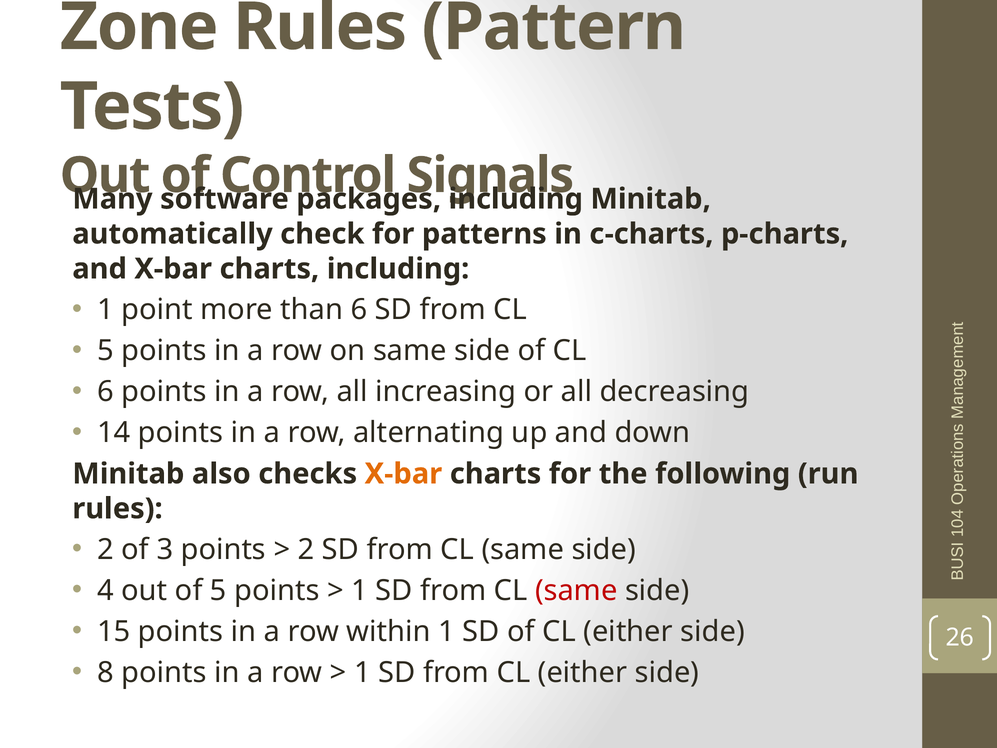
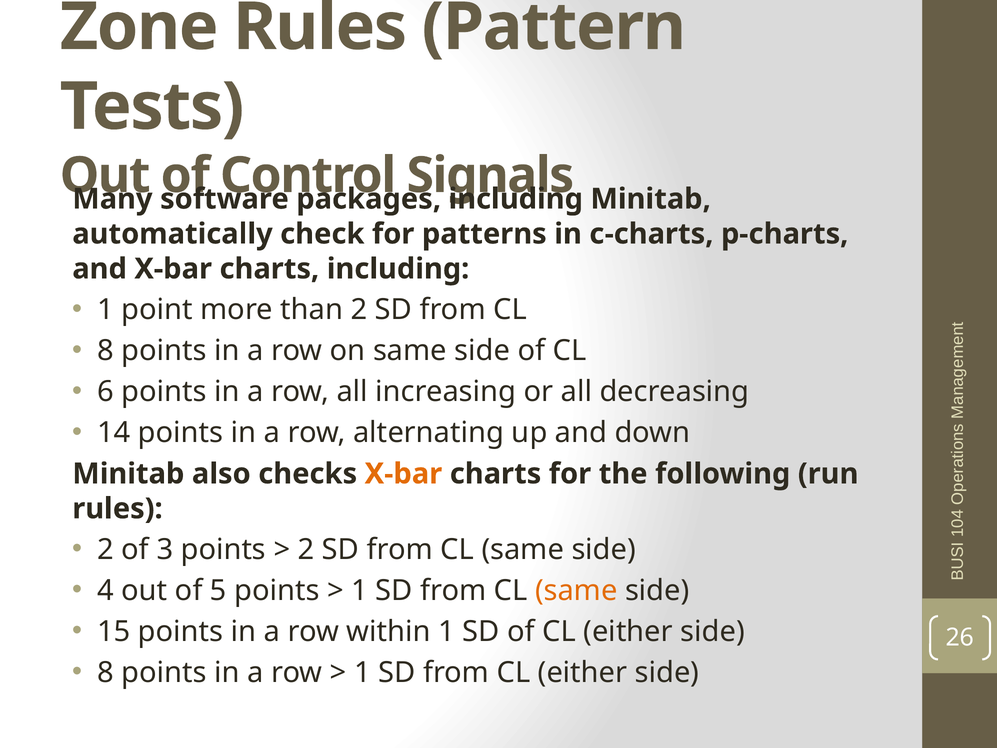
than 6: 6 -> 2 (359, 310)
5: 5 -> 8 (106, 351)
same colour: red -> orange (576, 590)
